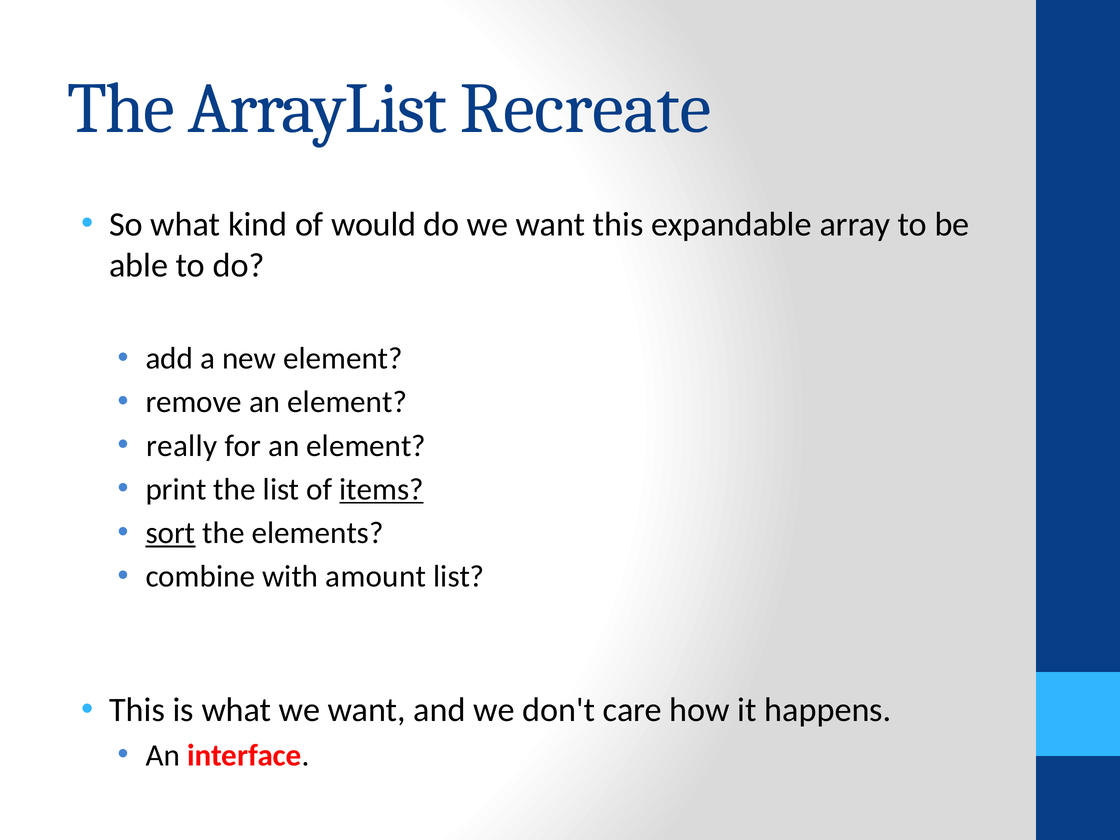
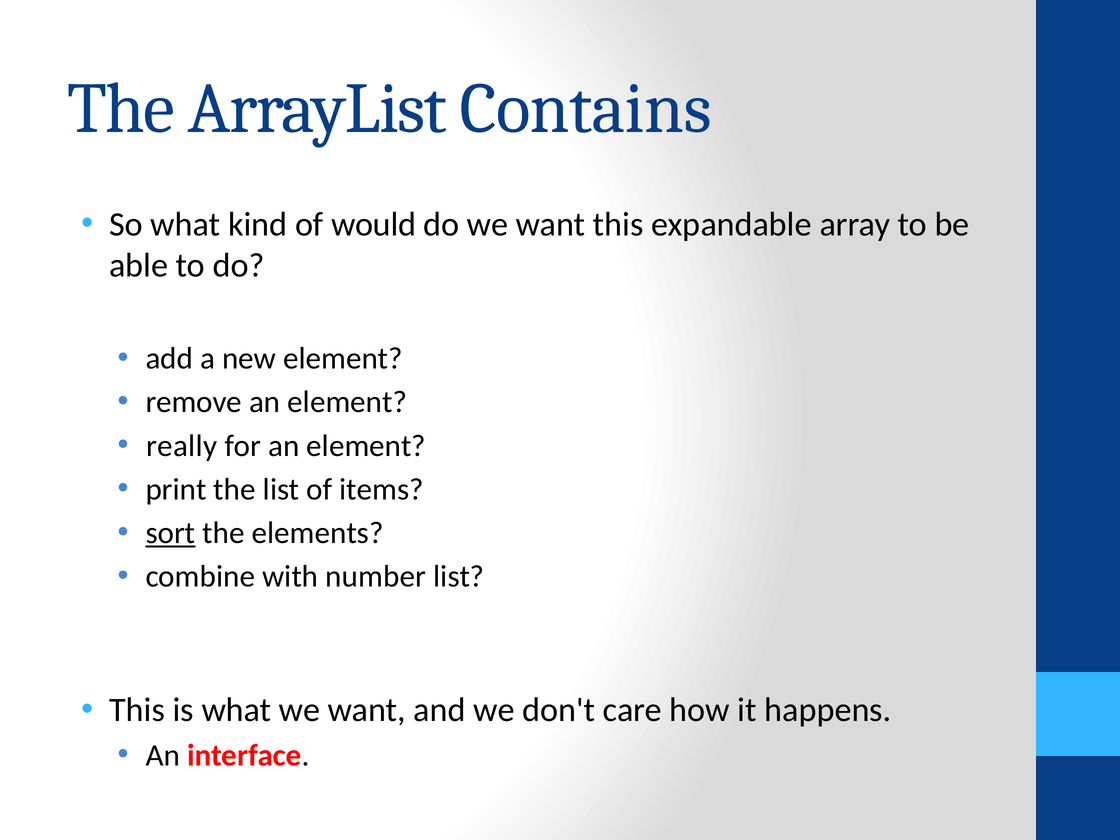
Recreate: Recreate -> Contains (586, 109)
items underline: present -> none (381, 489)
amount: amount -> number (376, 577)
